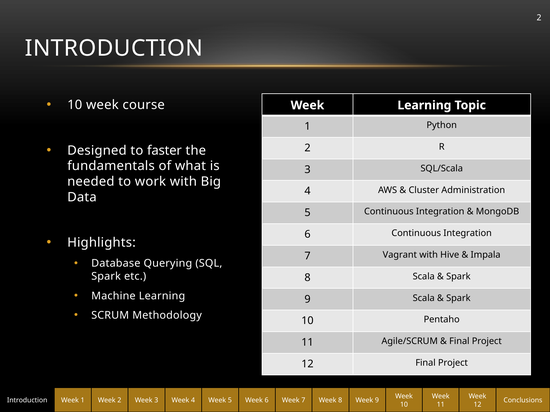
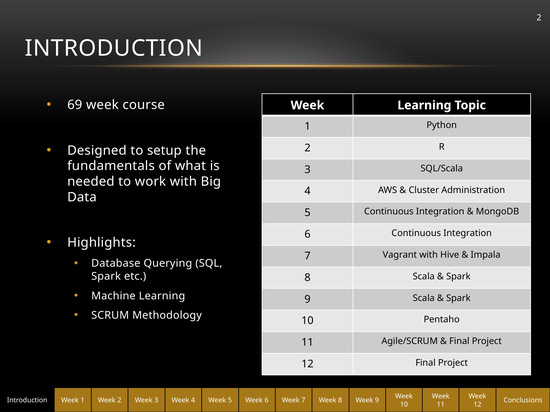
10: 10 -> 69 (75, 105)
faster: faster -> setup (164, 151)
